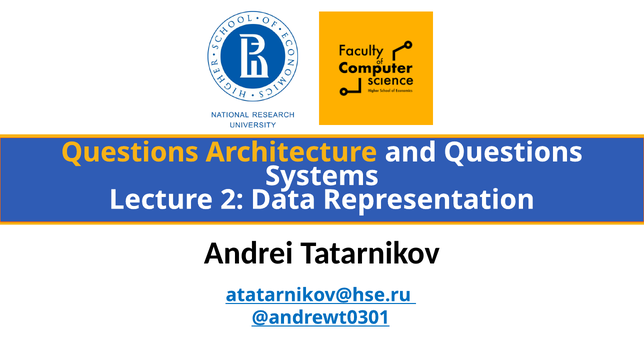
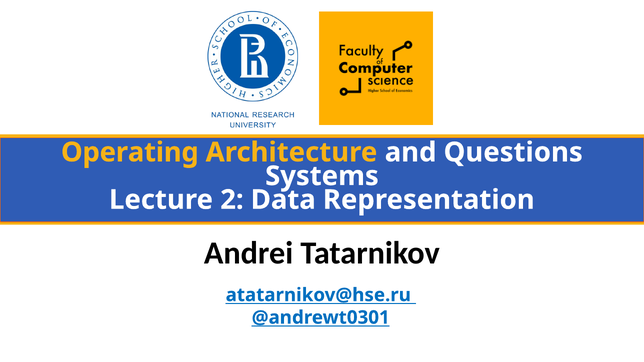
Questions: Questions -> Operating (130, 152)
